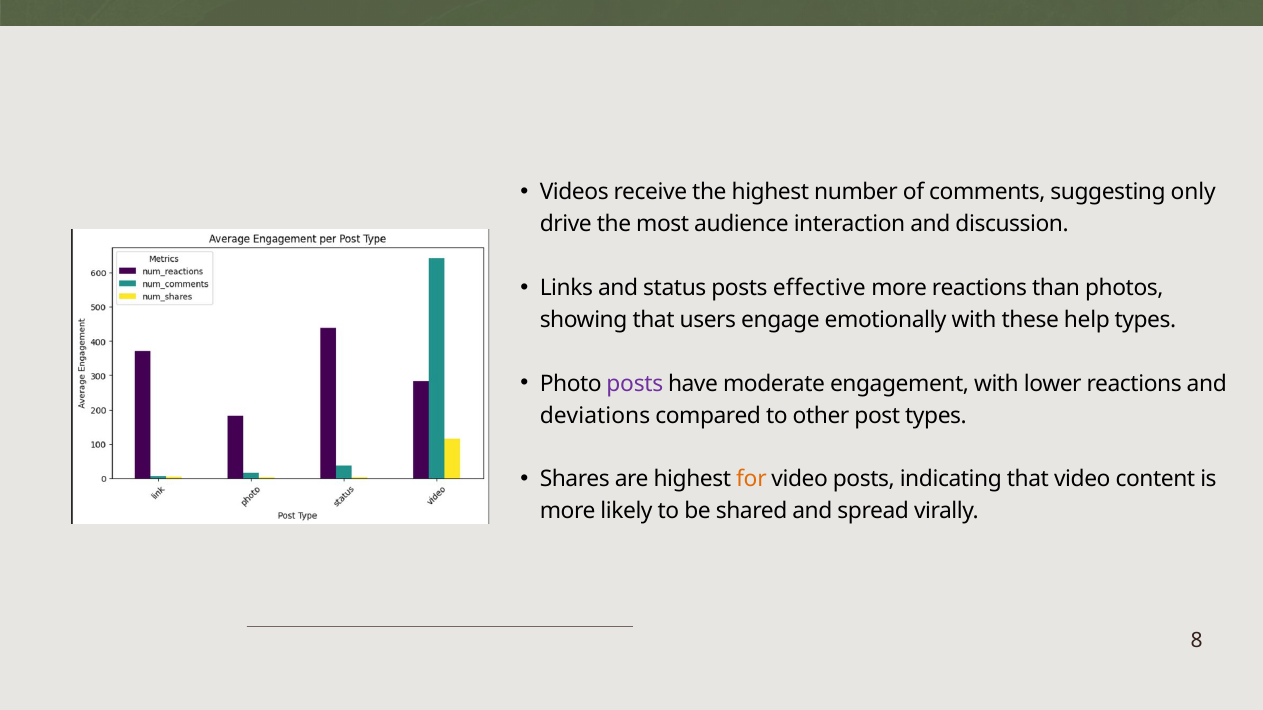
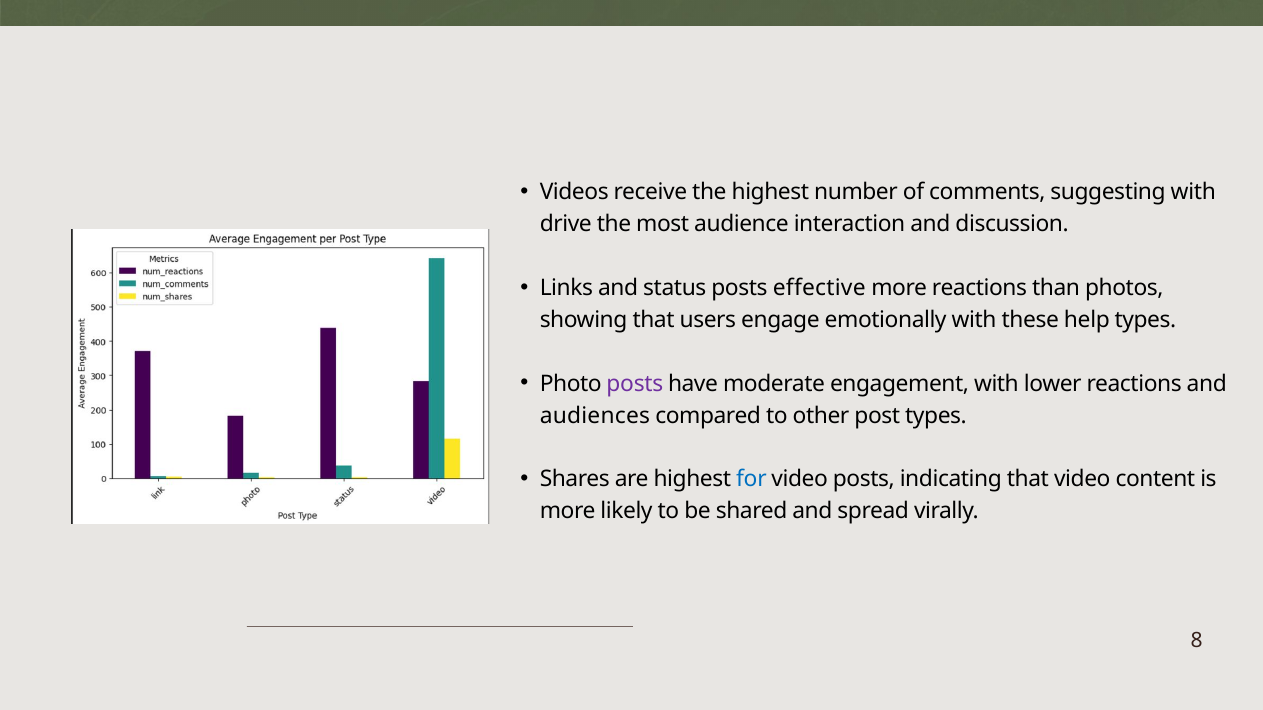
suggesting only: only -> with (1193, 192)
deviations: deviations -> audiences (595, 416)
for colour: orange -> blue (751, 480)
